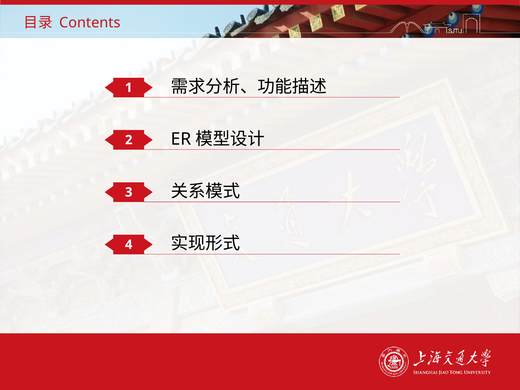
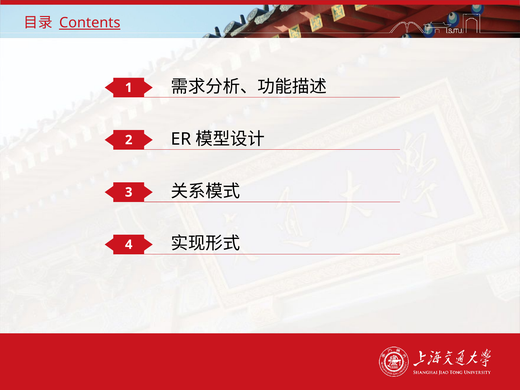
Contents underline: none -> present (90, 23)
